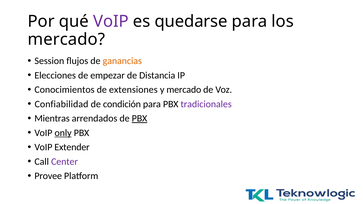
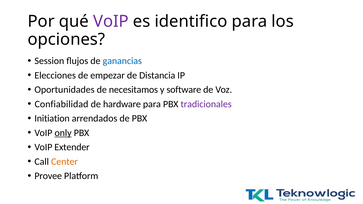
quedarse: quedarse -> identifico (191, 22)
mercado: mercado -> opciones (66, 39)
ganancias colour: orange -> blue (122, 61)
Conocimientos: Conocimientos -> Oportunidades (65, 90)
extensiones: extensiones -> necesitamos (133, 90)
y mercado: mercado -> software (184, 90)
condición: condición -> hardware (122, 104)
Mientras: Mientras -> Initiation (52, 119)
PBX underline: present -> none (139, 119)
Center colour: purple -> orange (65, 162)
